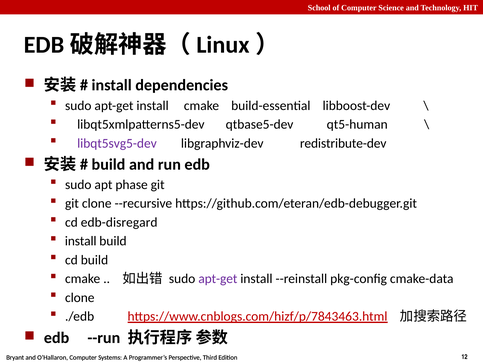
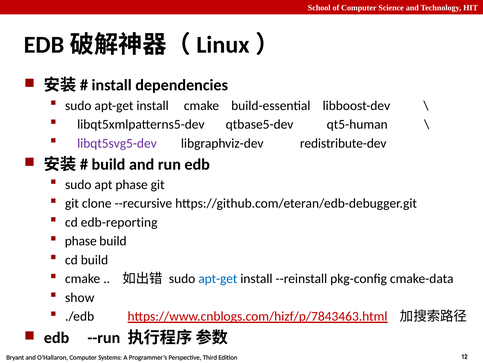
edb-disregard: edb-disregard -> edb-reporting (119, 222)
install: install -> phase (81, 241)
apt-get colour: purple -> blue (218, 278)
clone: clone -> show (80, 297)
